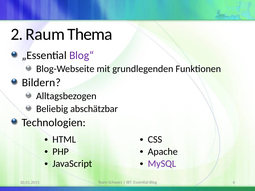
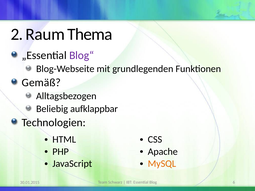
Bildern: Bildern -> Gemäß (41, 83)
abschätzbar: abschätzbar -> aufklappbar (94, 109)
MySQL colour: purple -> orange (162, 164)
